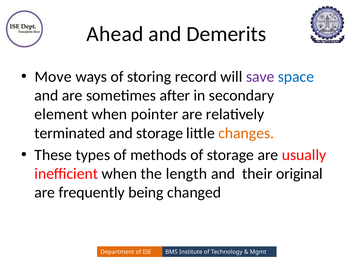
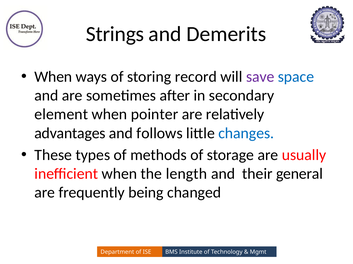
Ahead: Ahead -> Strings (115, 34)
Move: Move -> When (53, 77)
terminated: terminated -> advantages (70, 133)
and storage: storage -> follows (160, 133)
changes colour: orange -> blue (246, 133)
original: original -> general (299, 174)
